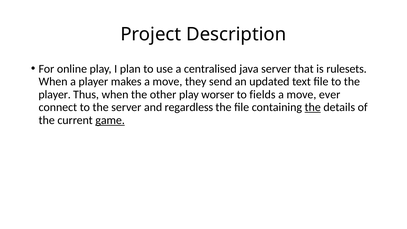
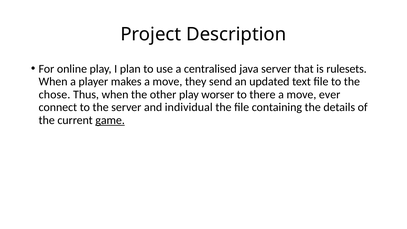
player: player -> chose (55, 94)
fields: fields -> there (263, 94)
regardless: regardless -> individual (189, 107)
the underline: present -> none (313, 107)
